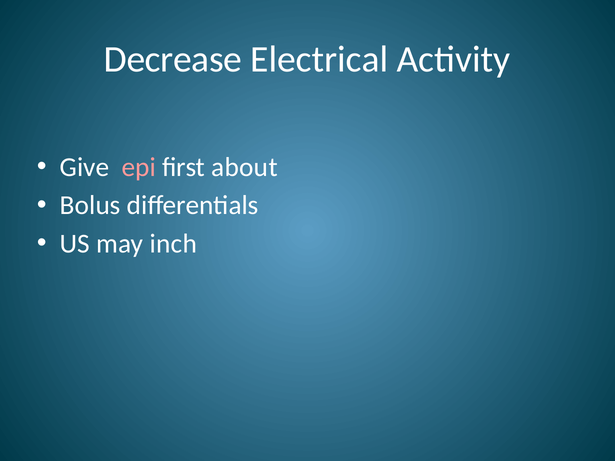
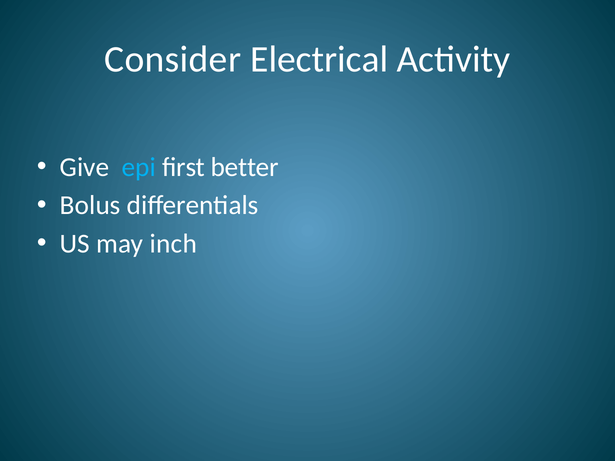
Decrease: Decrease -> Consider (173, 60)
epi colour: pink -> light blue (139, 167)
about: about -> better (245, 167)
